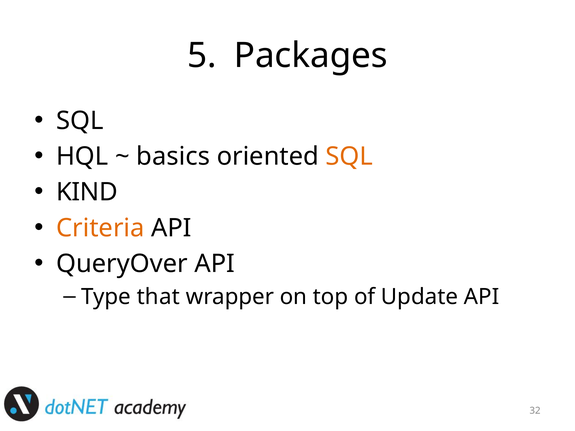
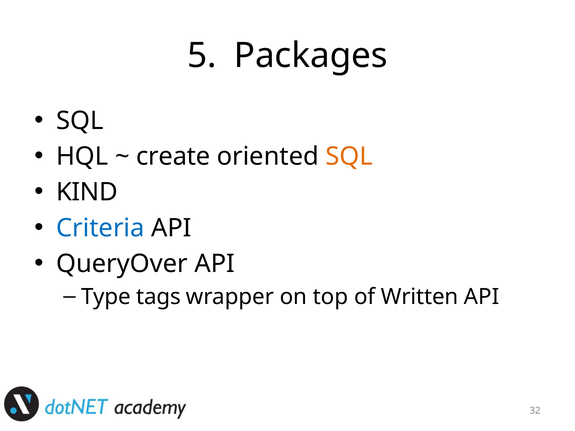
basics: basics -> create (173, 156)
Criteria colour: orange -> blue (100, 228)
that: that -> tags (159, 297)
Update: Update -> Written (420, 297)
